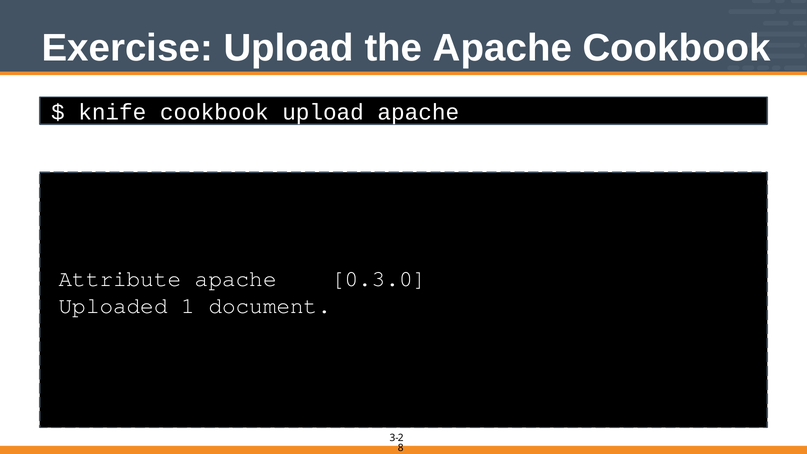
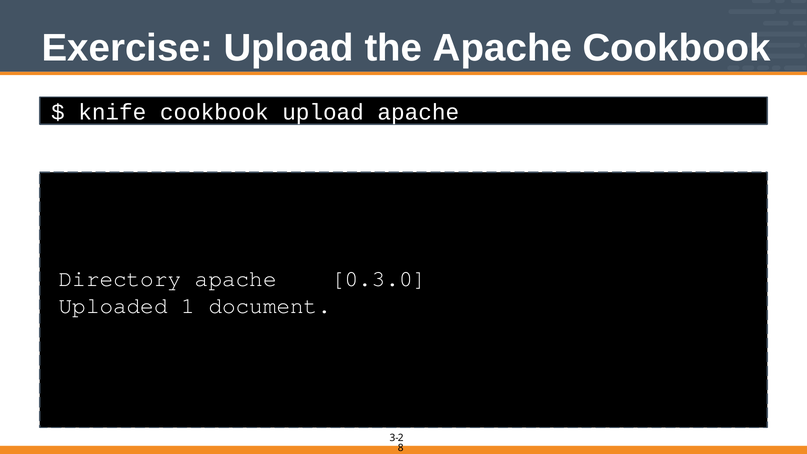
Attribute: Attribute -> Directory (120, 279)
